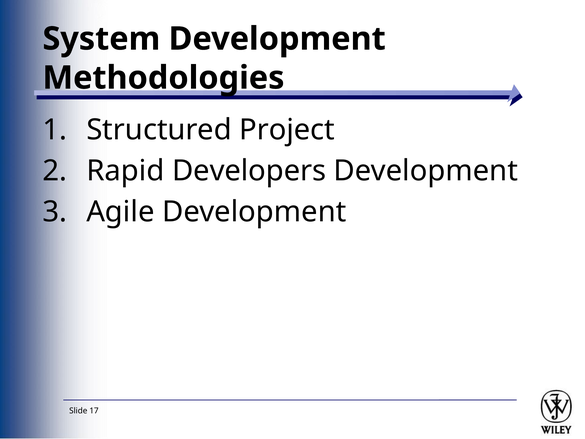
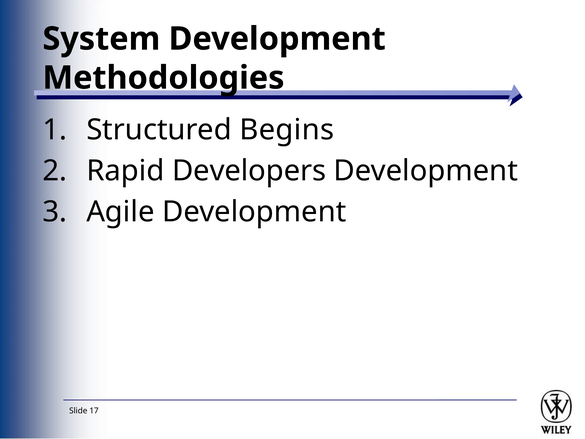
Project: Project -> Begins (287, 130)
